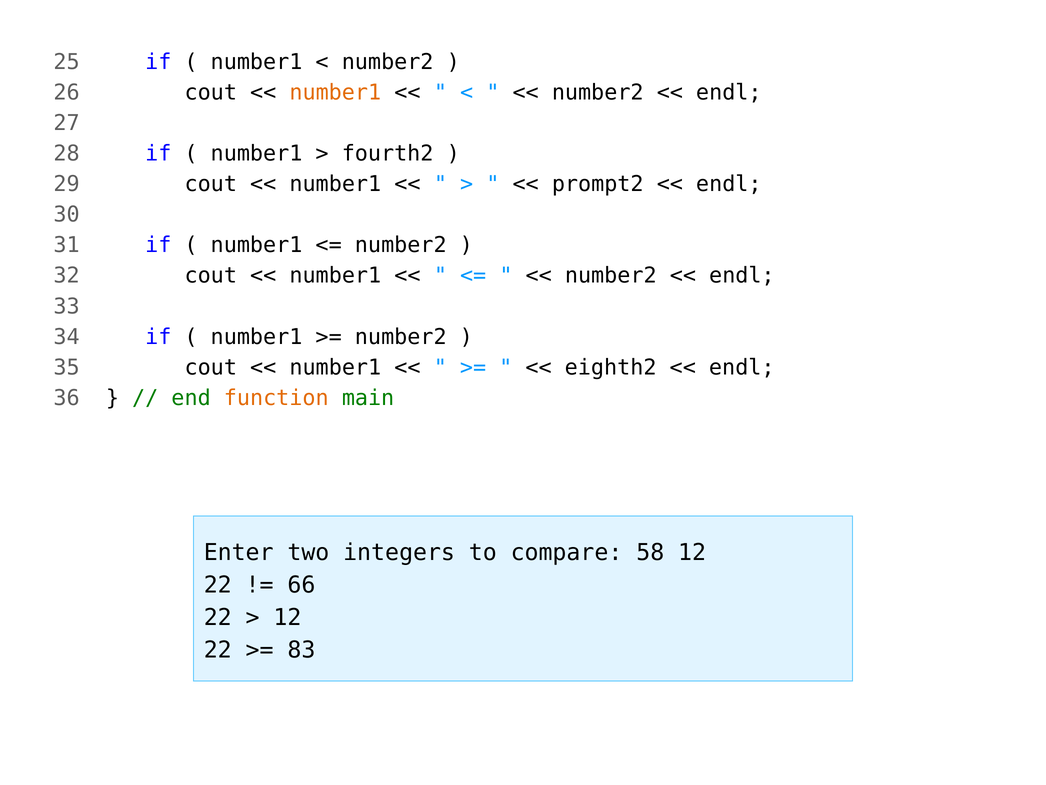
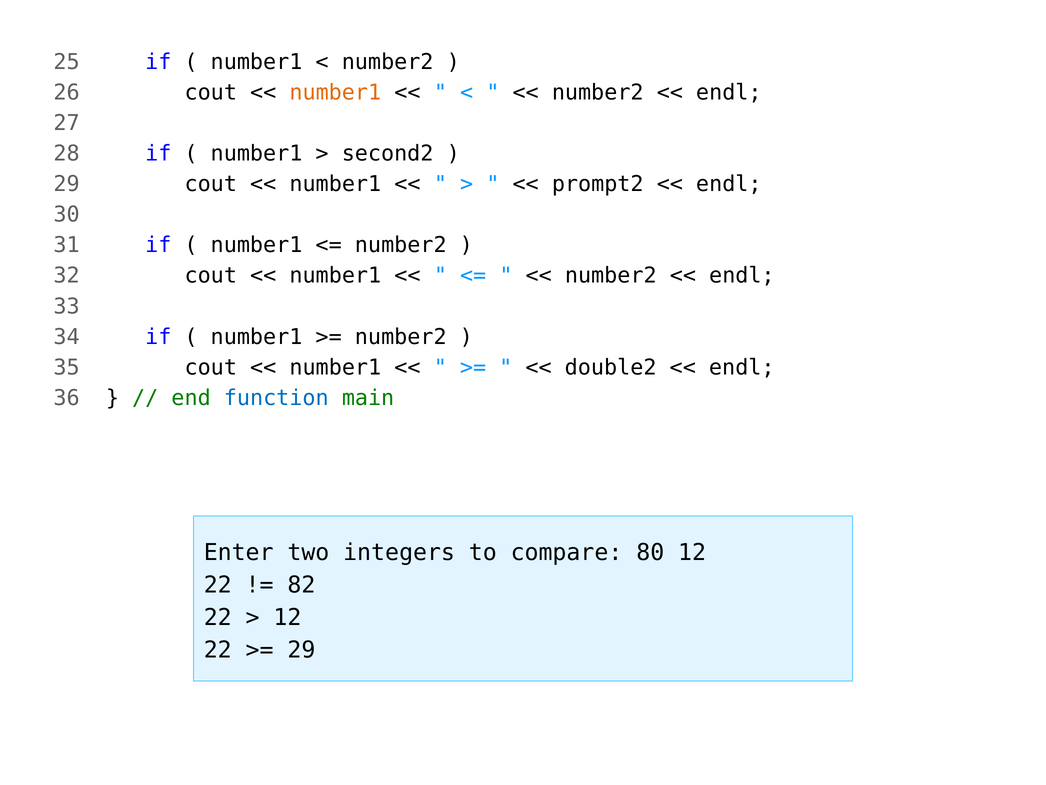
fourth2: fourth2 -> second2 (388, 154)
eighth2: eighth2 -> double2 (611, 367)
function colour: orange -> blue (276, 398)
58: 58 -> 80 (650, 552)
66: 66 -> 82 (301, 585)
83: 83 -> 29 (301, 650)
